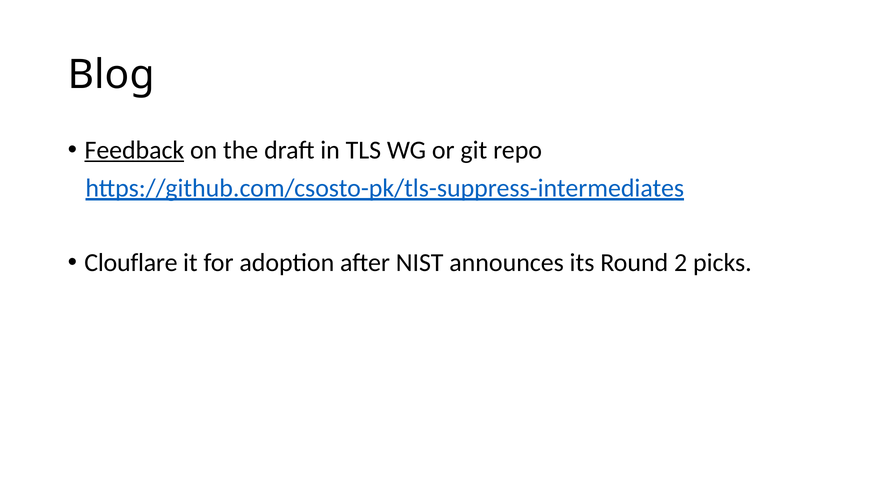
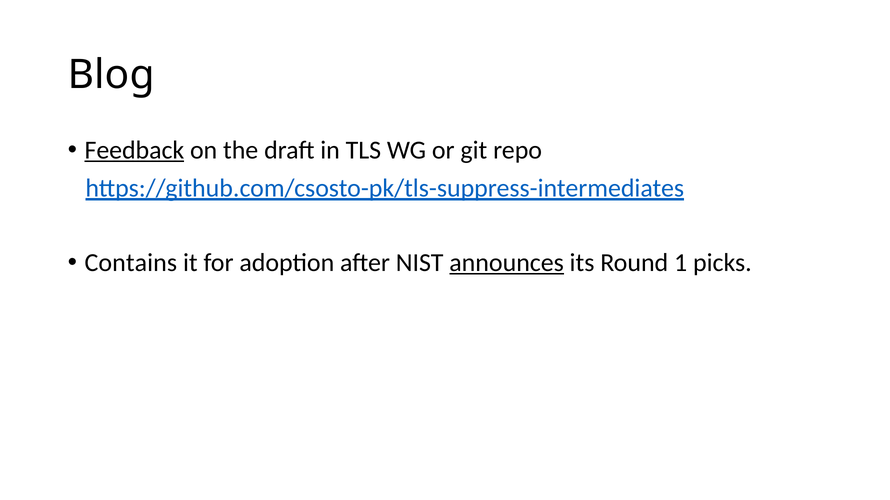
Clouflare: Clouflare -> Contains (131, 263)
announces underline: none -> present (507, 263)
2: 2 -> 1 (681, 263)
